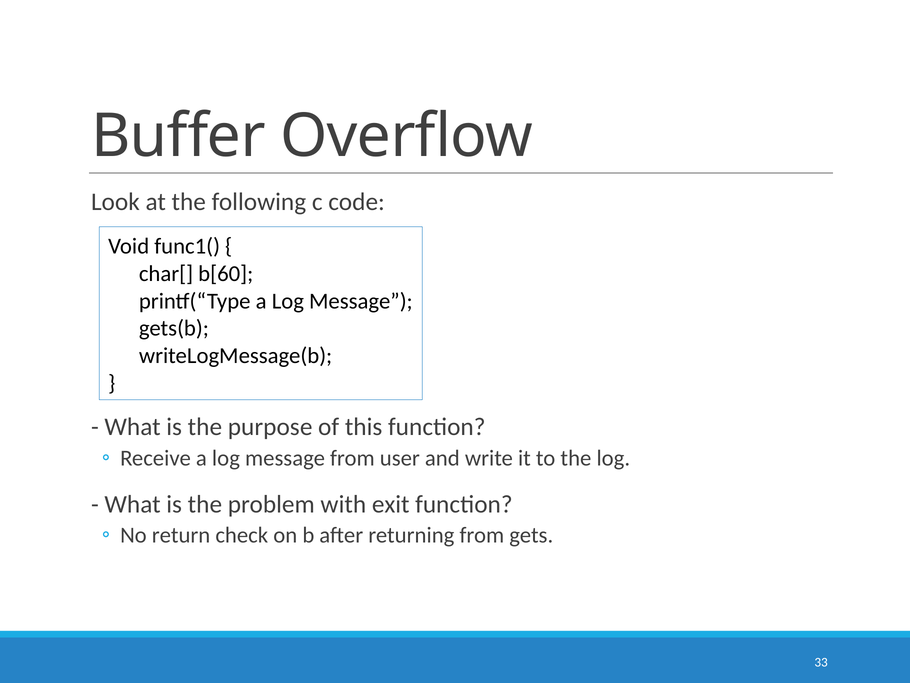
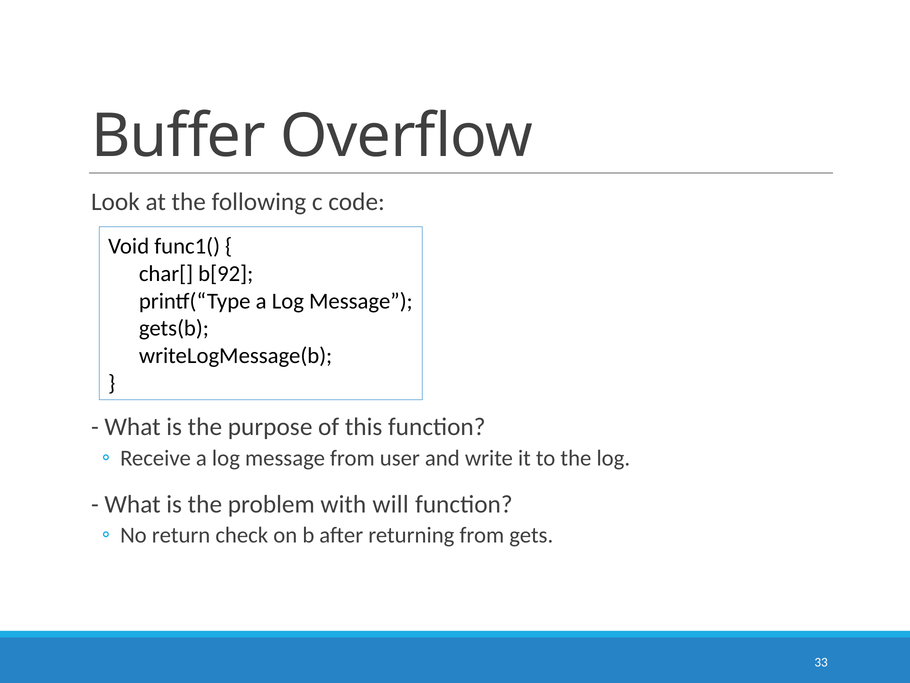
b[60: b[60 -> b[92 (226, 274)
exit: exit -> will (391, 504)
